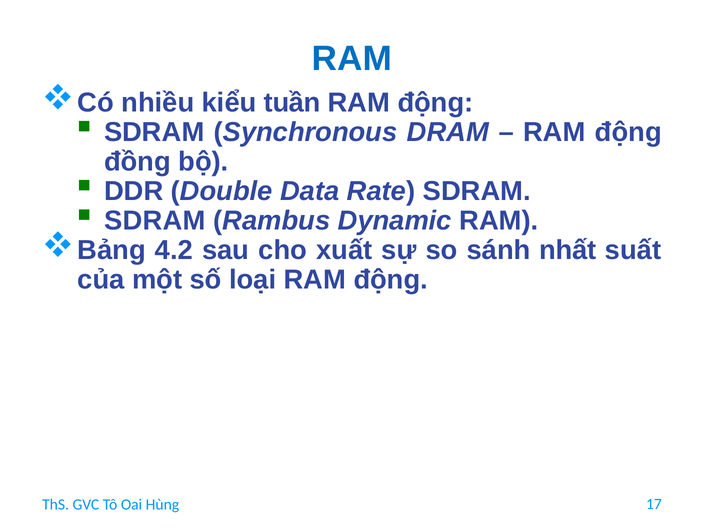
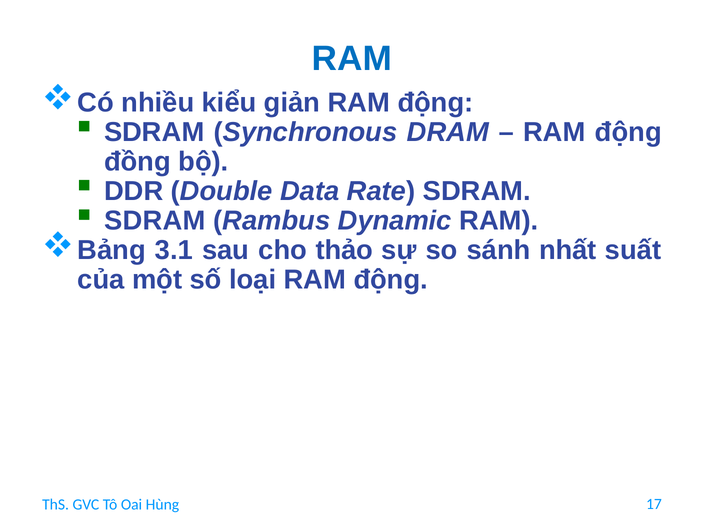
tuần: tuần -> giản (292, 103)
4.2: 4.2 -> 3.1 (174, 250)
xuất: xuất -> thảo (344, 250)
